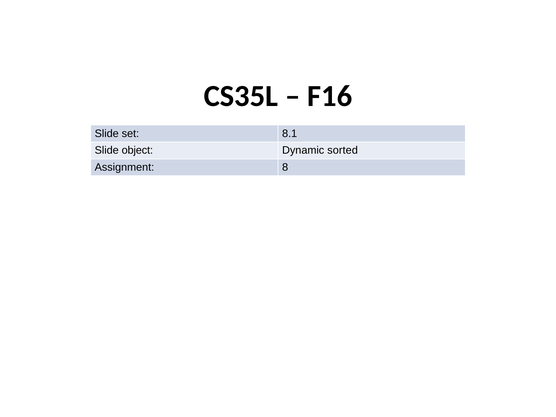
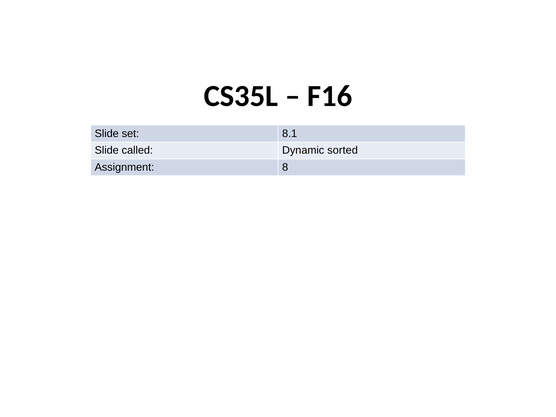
object: object -> called (137, 150)
